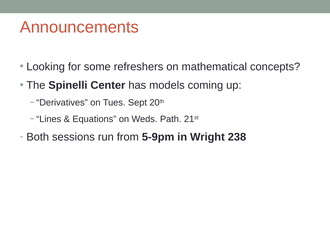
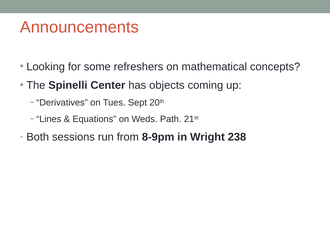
models: models -> objects (167, 85)
5-9pm: 5-9pm -> 8-9pm (158, 137)
